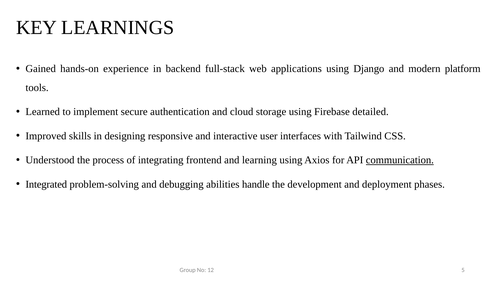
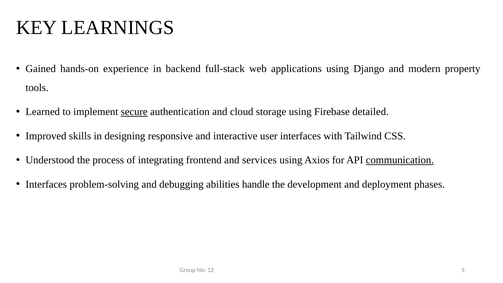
platform: platform -> property (463, 69)
secure underline: none -> present (134, 112)
learning: learning -> services (259, 160)
Integrated: Integrated -> Interfaces (46, 184)
